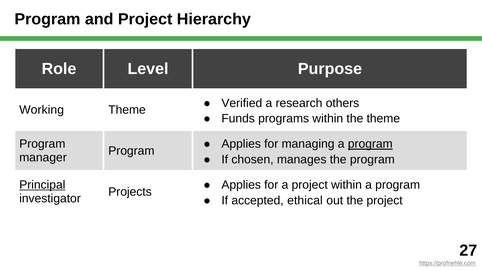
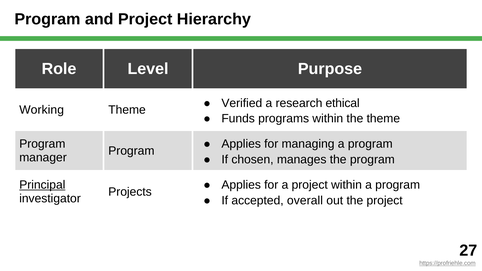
others: others -> ethical (343, 103)
program underline: present -> none (370, 144)
ethical: ethical -> overall (305, 201)
